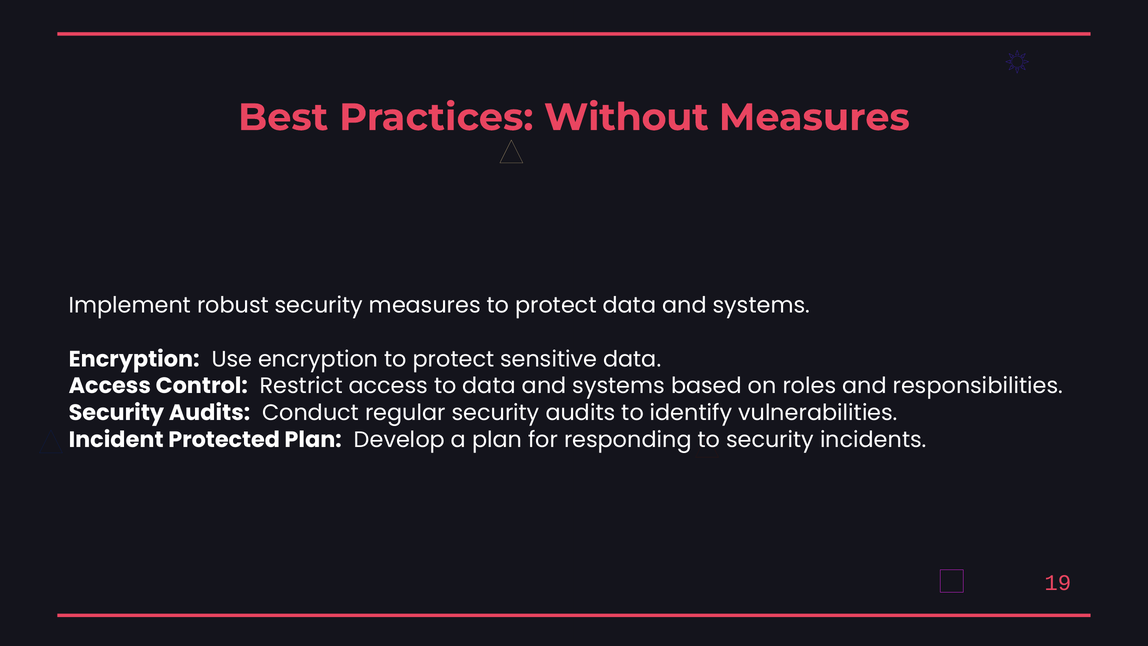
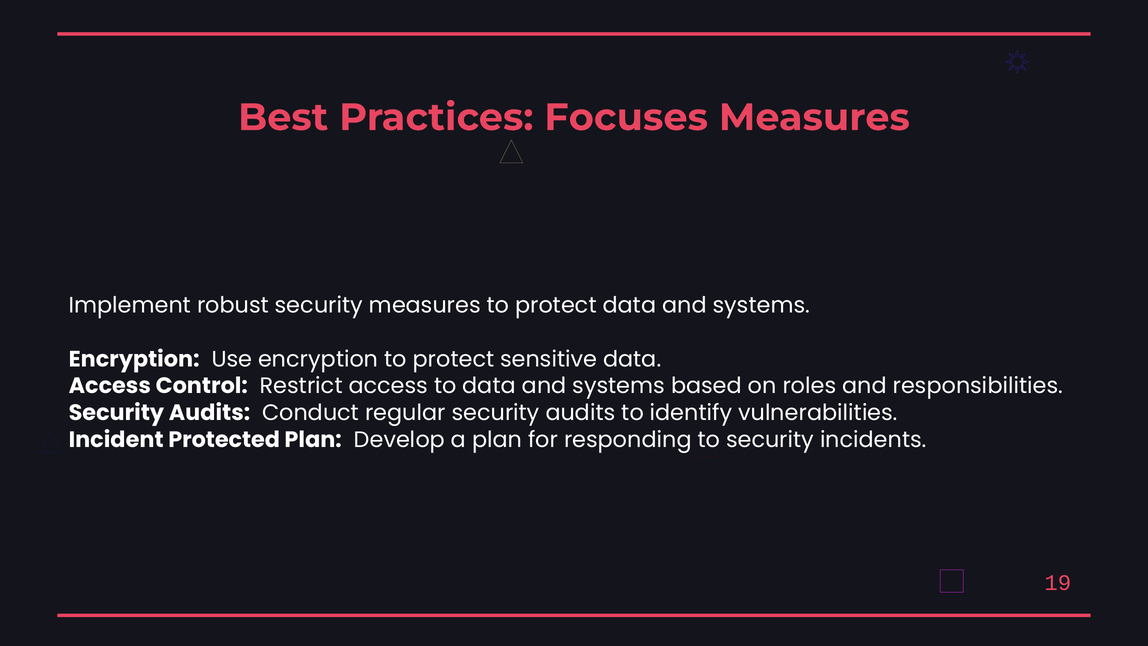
Without: Without -> Focuses (626, 117)
